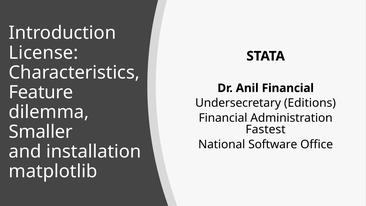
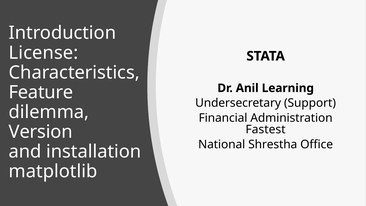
Anil Financial: Financial -> Learning (288, 88)
Editions: Editions -> Support (310, 103)
Smaller: Smaller -> Version (41, 132)
Software: Software -> Shrestha (273, 144)
